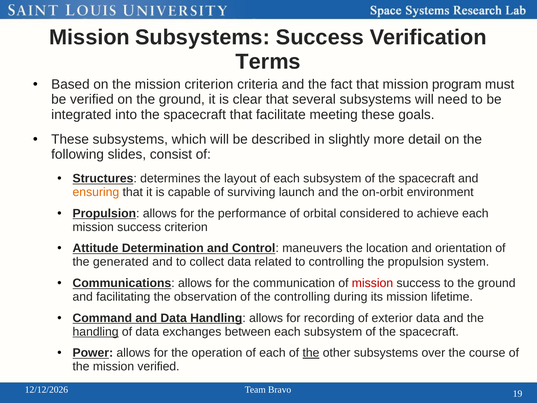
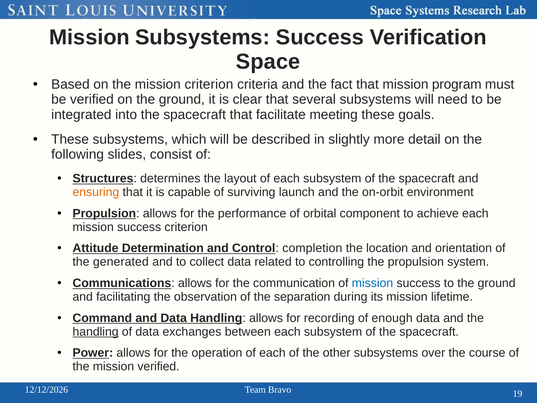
Terms: Terms -> Space (268, 62)
considered: considered -> component (370, 213)
maneuvers: maneuvers -> completion (312, 248)
mission colour: red -> blue (372, 283)
the controlling: controlling -> separation (302, 297)
exterior: exterior -> enough (392, 318)
the underline: present -> none (311, 353)
